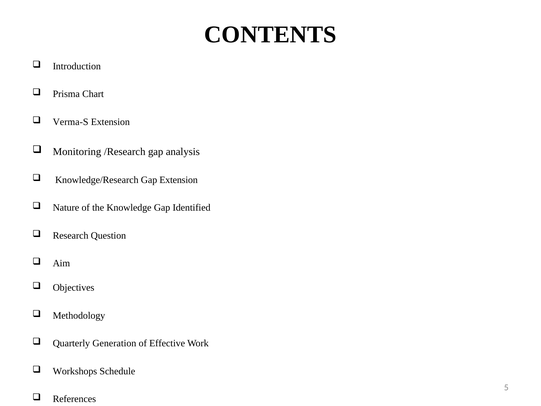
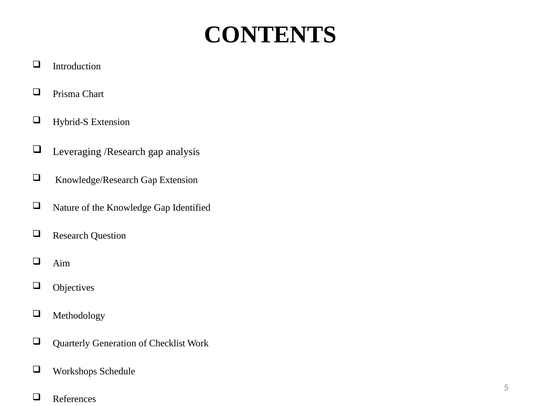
Verma-S: Verma-S -> Hybrid-S (71, 122)
Monitoring: Monitoring -> Leveraging (77, 151)
Effective: Effective -> Checklist (167, 343)
